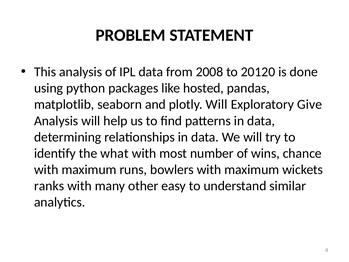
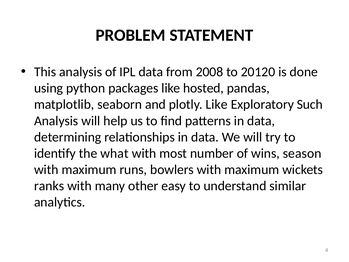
plotly Will: Will -> Like (217, 104)
Give: Give -> Such (310, 104)
chance: chance -> season (302, 153)
